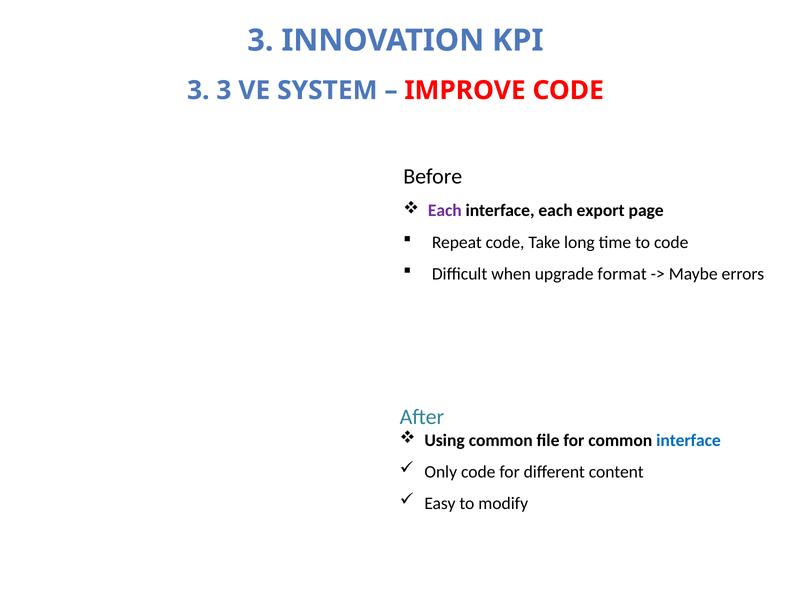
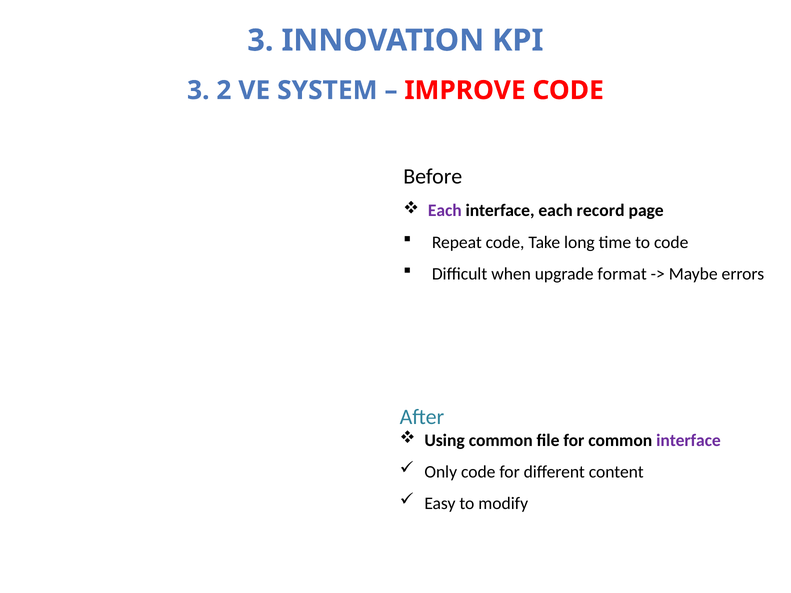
3 3: 3 -> 2 (224, 90)
export: export -> record (601, 211)
interface colour: blue -> purple (688, 440)
